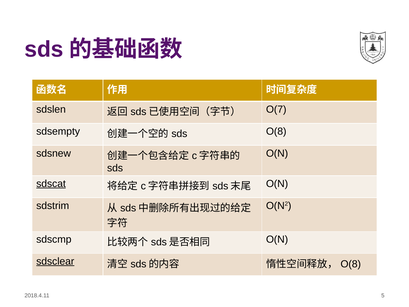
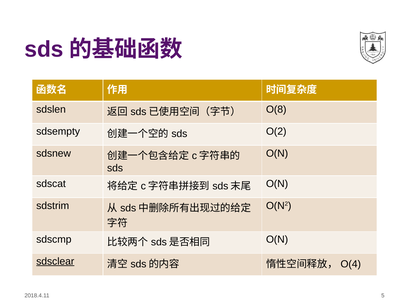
O(7: O(7 -> O(8 (276, 109)
O(8: O(8 -> O(2 (276, 131)
sdscat underline: present -> none (51, 184)
O(8: O(8 -> O(4 (351, 264)
